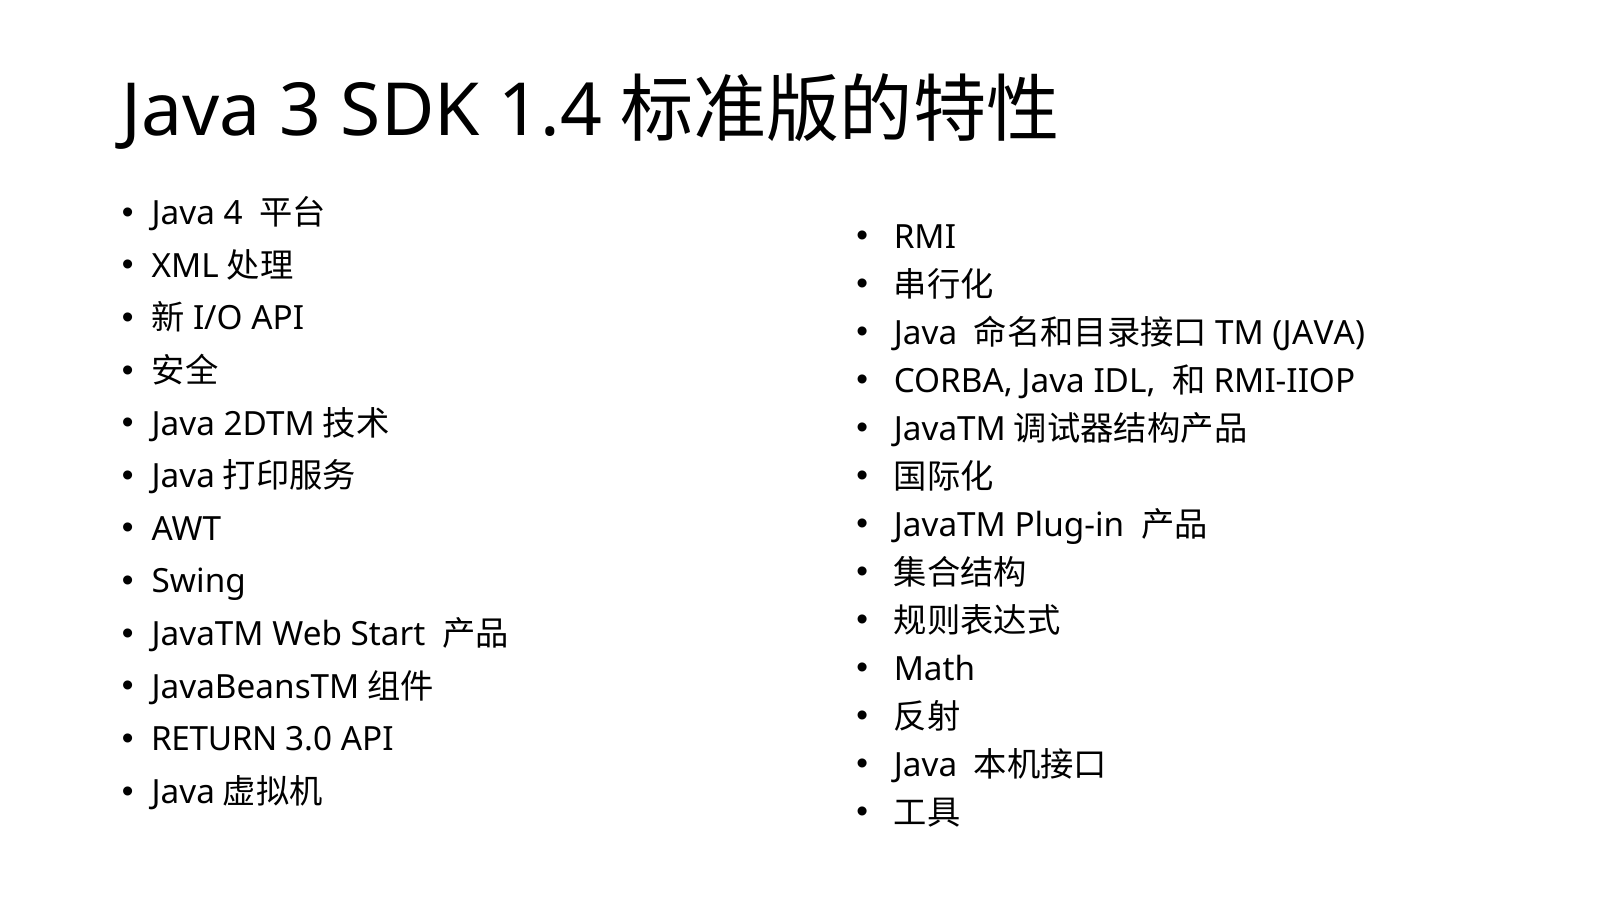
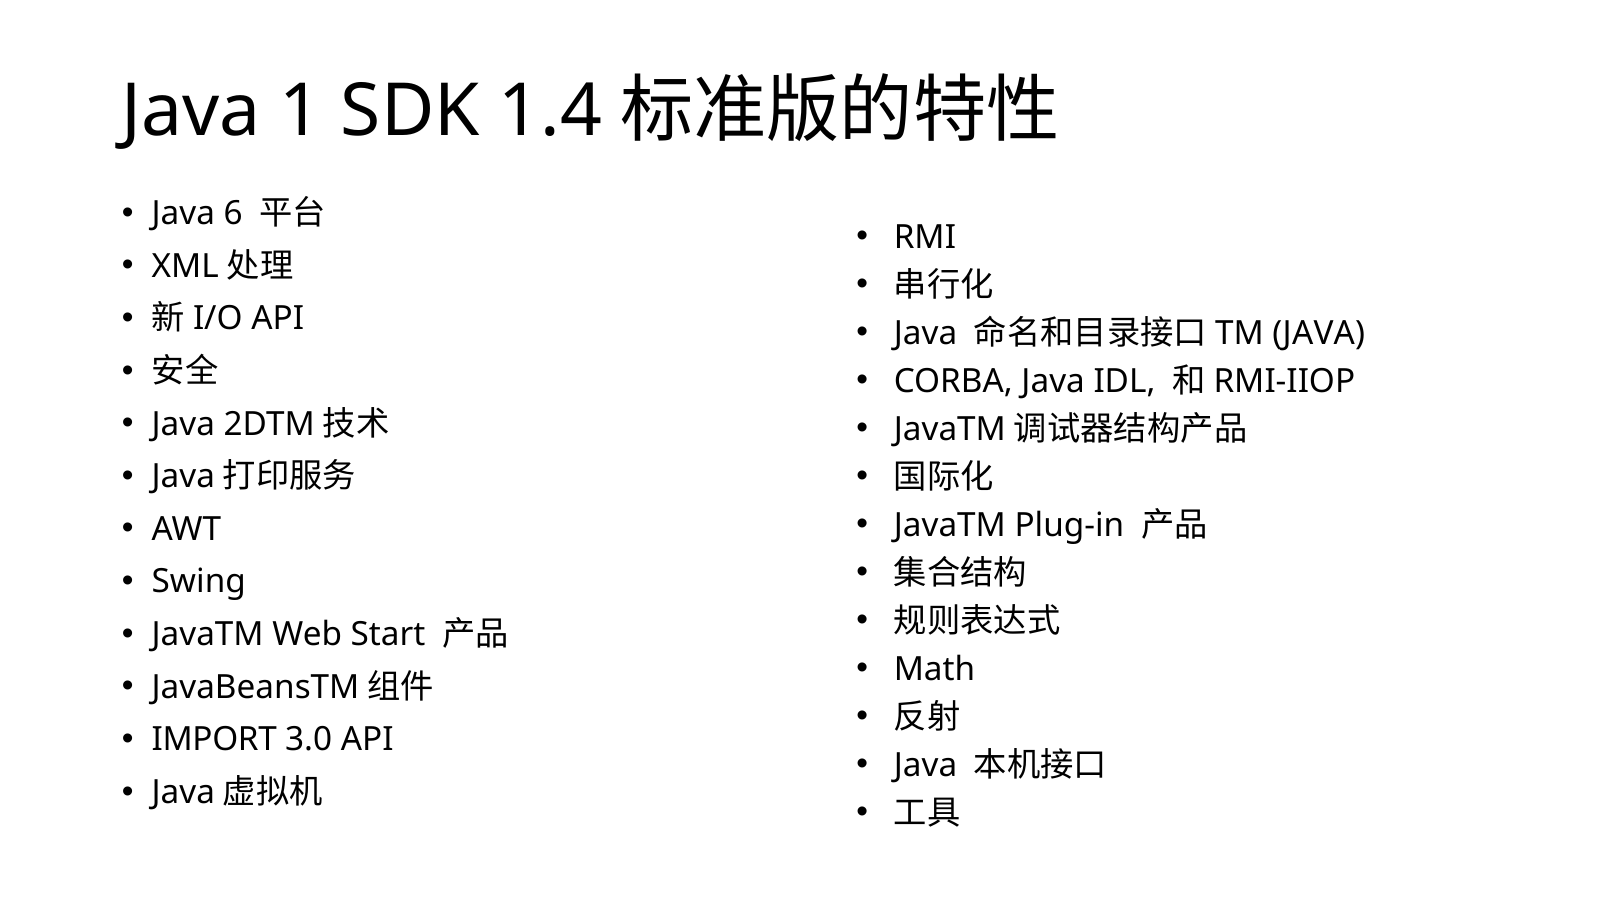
3: 3 -> 1 (301, 112)
4: 4 -> 6 (233, 213)
RETURN: RETURN -> IMPORT (214, 739)
